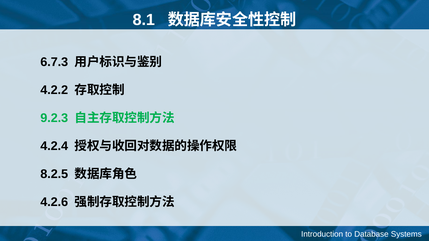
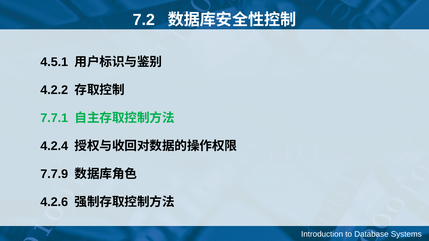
8.1: 8.1 -> 7.2 (144, 20)
6.7.3: 6.7.3 -> 4.5.1 (54, 62)
9.2.3: 9.2.3 -> 7.7.1 (54, 118)
8.2.5: 8.2.5 -> 7.7.9 (54, 174)
